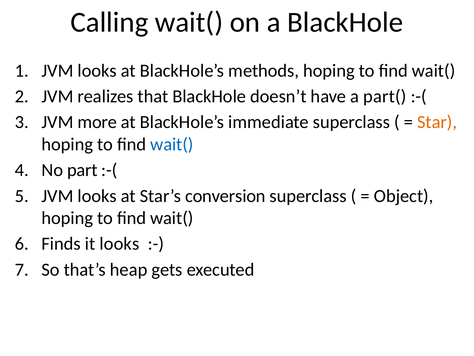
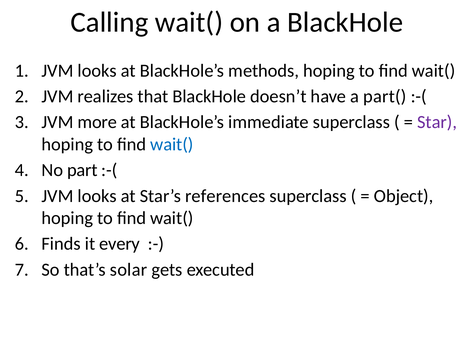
Star colour: orange -> purple (437, 122)
conversion: conversion -> references (225, 196)
it looks: looks -> every (120, 244)
heap: heap -> solar (129, 269)
